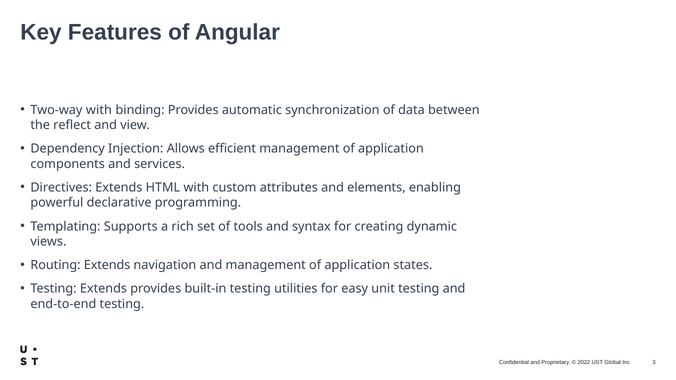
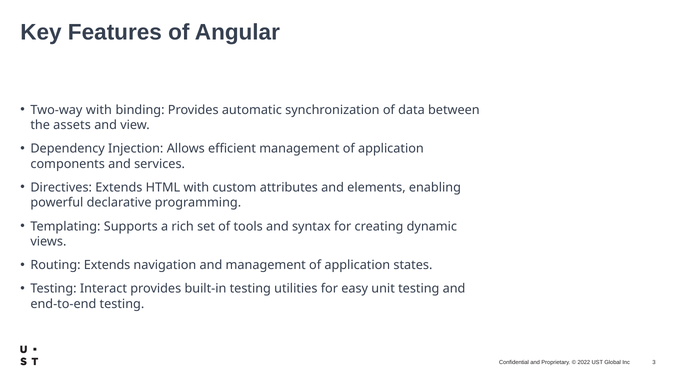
reflect: reflect -> assets (72, 125)
Testing Extends: Extends -> Interact (103, 289)
